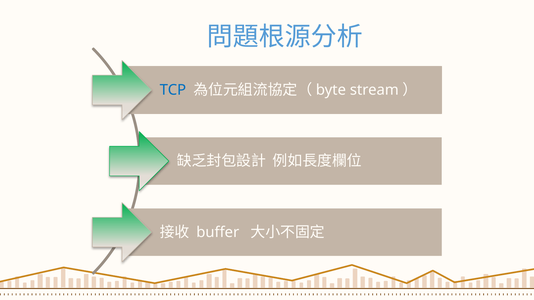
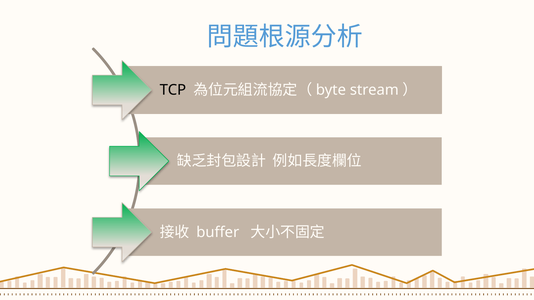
TCP colour: blue -> black (173, 90)
